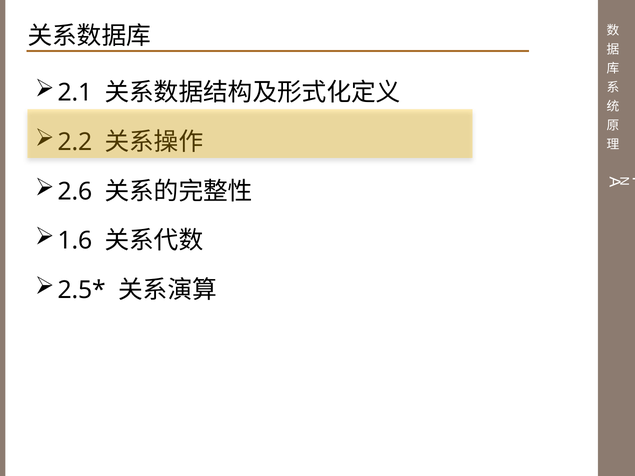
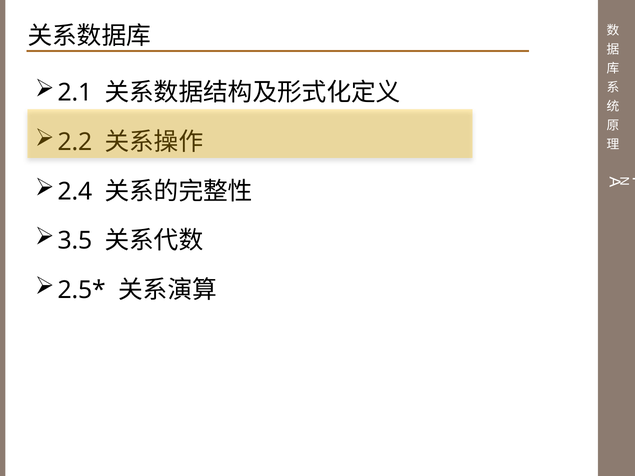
2.6: 2.6 -> 2.4 (75, 191)
1.6: 1.6 -> 3.5 (75, 241)
